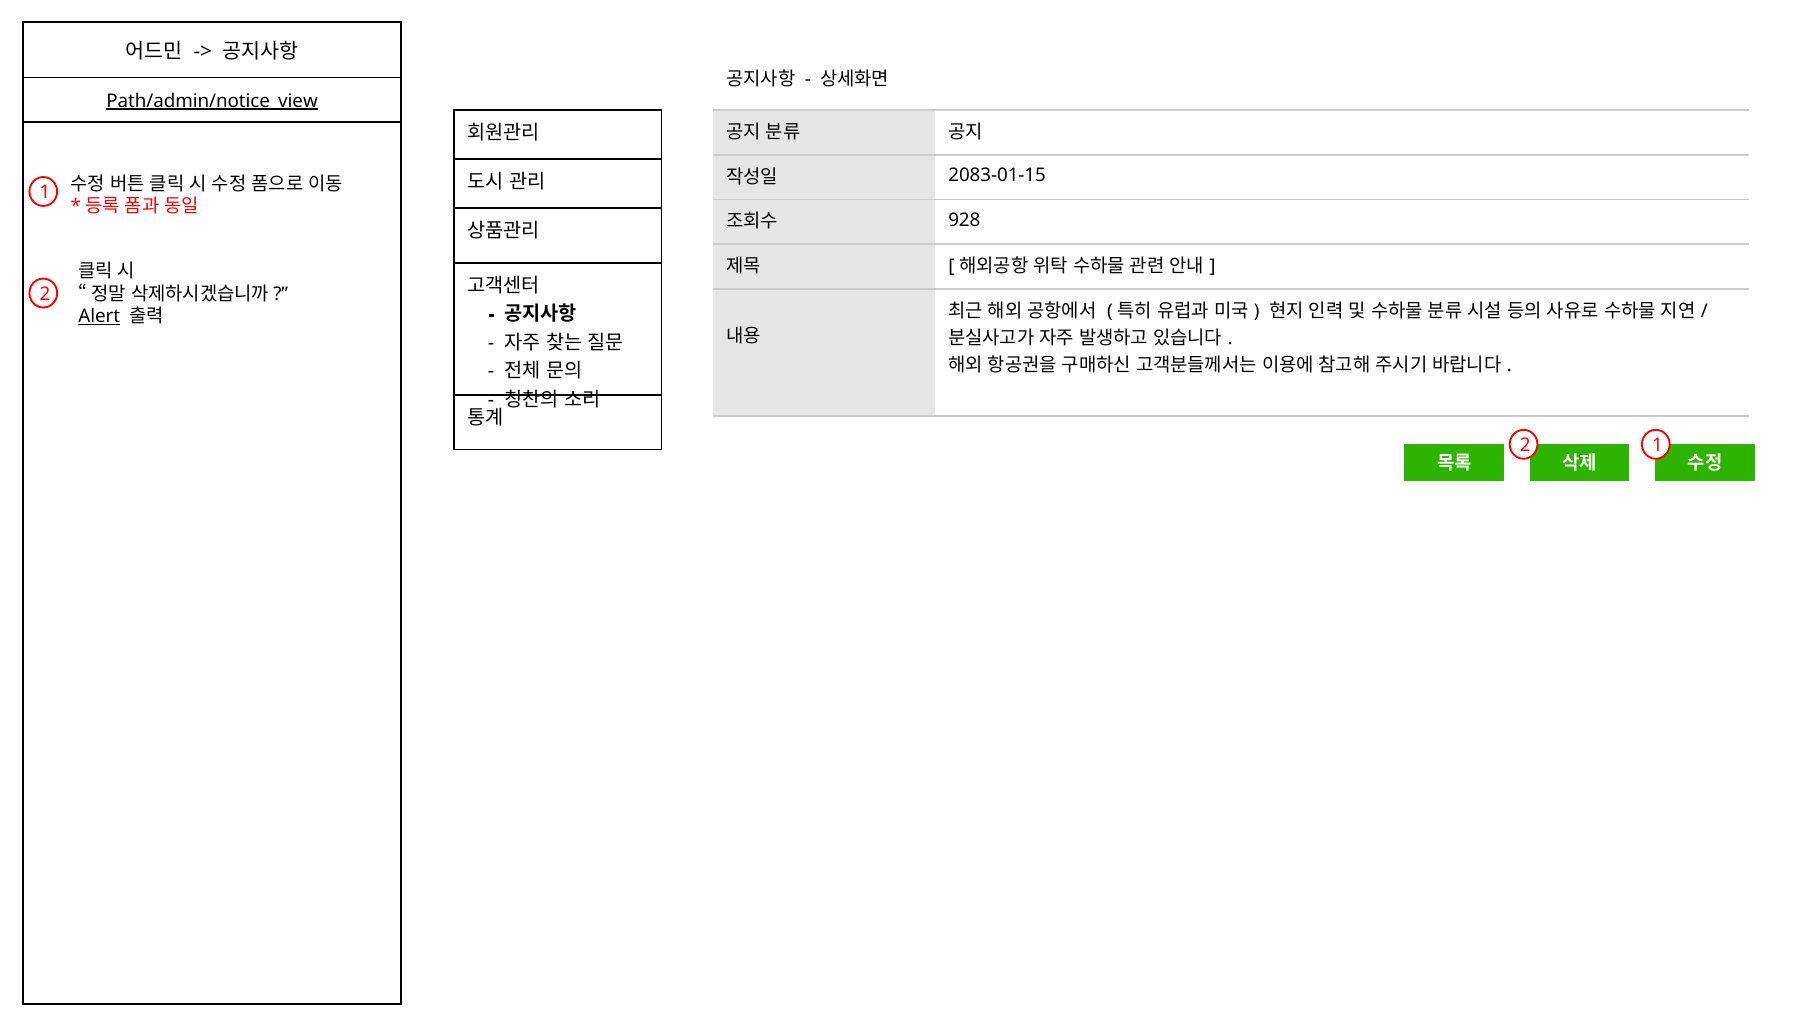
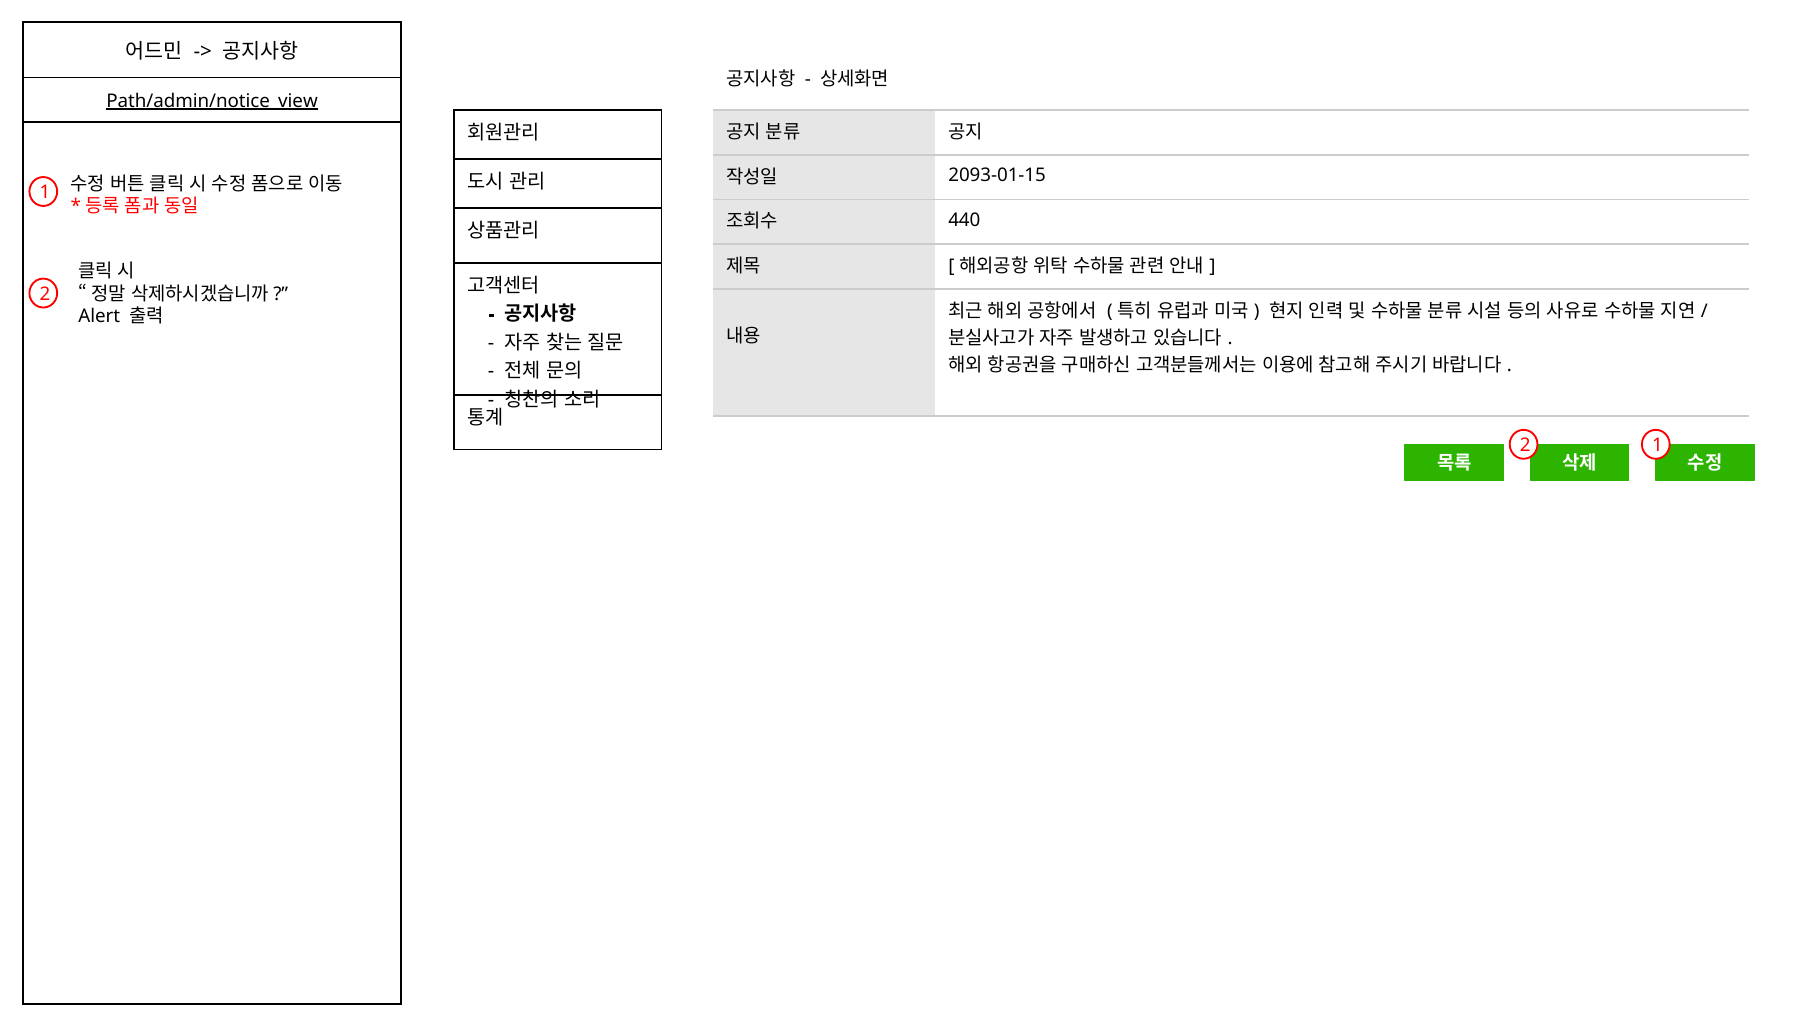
2083-01-15: 2083-01-15 -> 2093-01-15 (997, 176)
928: 928 -> 440 (964, 220)
Alert underline: present -> none (99, 316)
